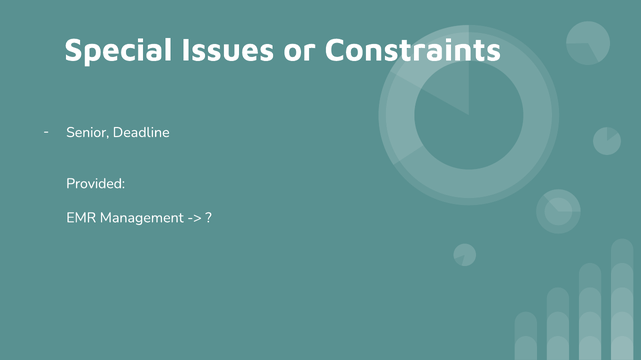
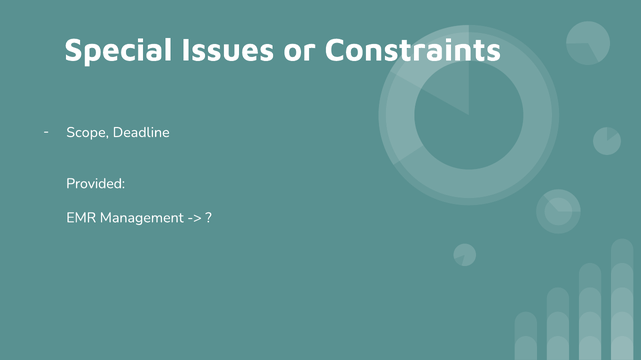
Senior: Senior -> Scope (88, 133)
